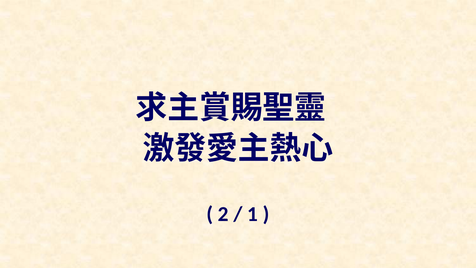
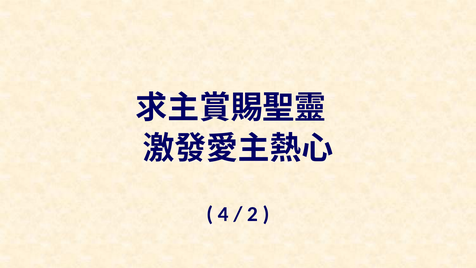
2: 2 -> 4 (223, 214)
1: 1 -> 2 (253, 214)
